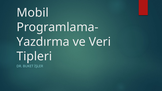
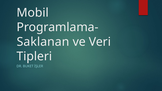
Yazdırma: Yazdırma -> Saklanan (43, 42)
